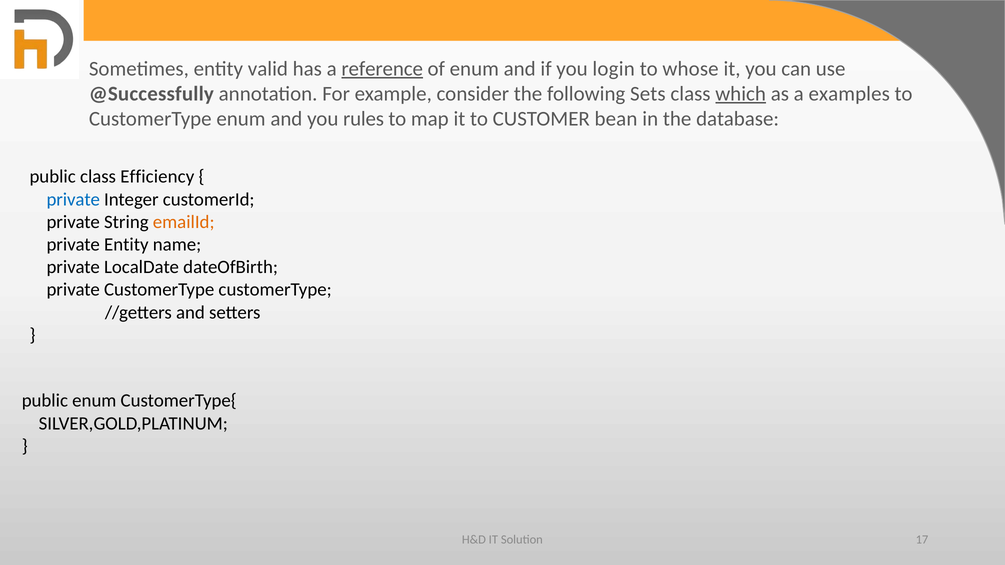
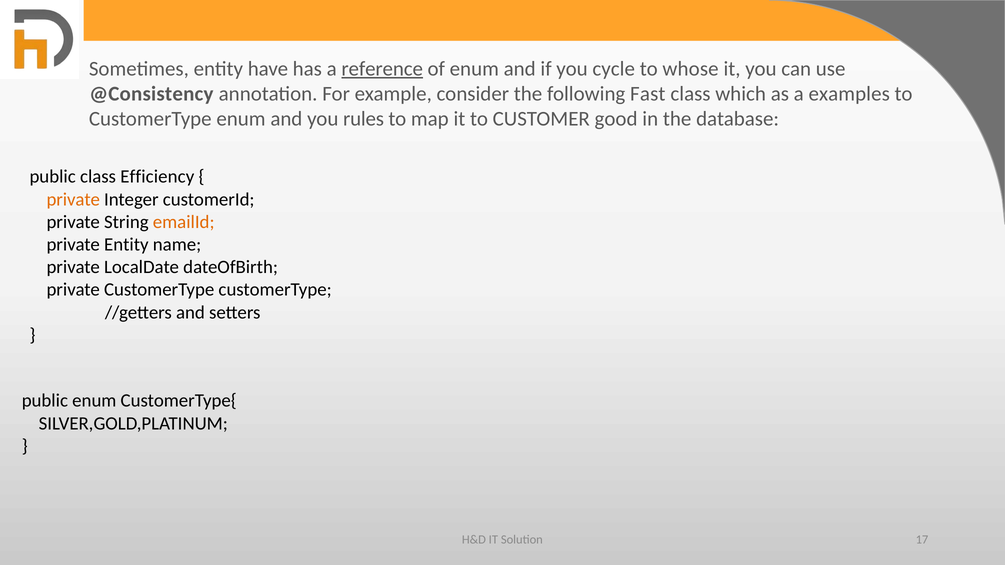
valid: valid -> have (268, 69)
login: login -> cycle (614, 69)
@Successfully: @Successfully -> @Consistency (151, 94)
Sets: Sets -> Fast (648, 94)
which underline: present -> none (741, 94)
bean: bean -> good (616, 119)
private colour: blue -> orange (73, 199)
